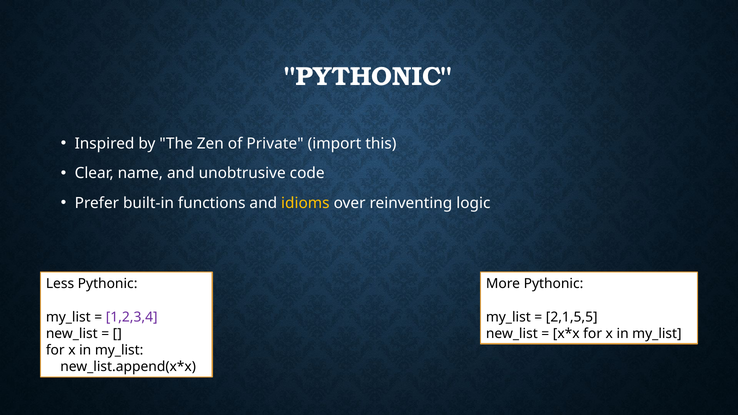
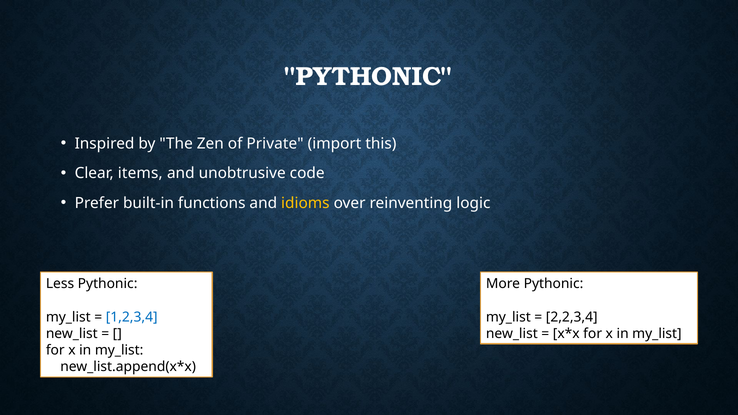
name: name -> items (140, 173)
1,2,3,4 colour: purple -> blue (132, 317)
2,1,5,5: 2,1,5,5 -> 2,2,3,4 (572, 317)
